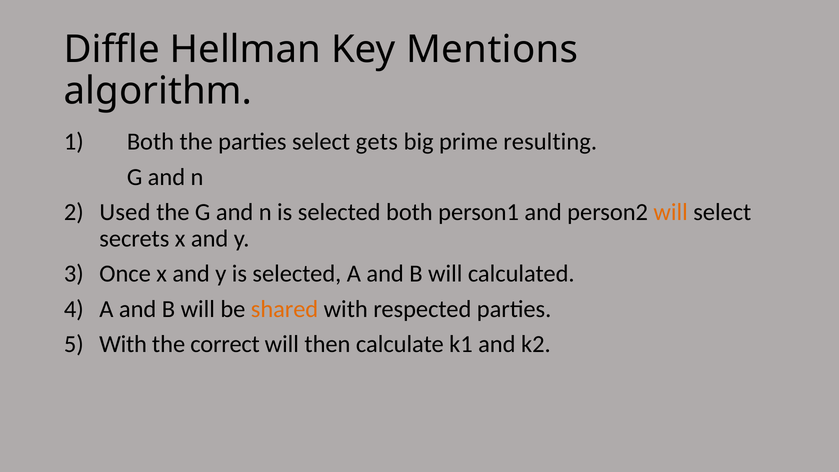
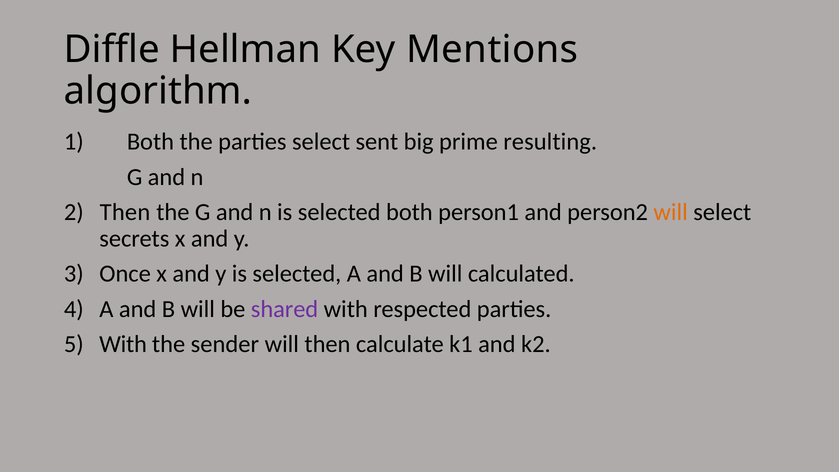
gets: gets -> sent (377, 142)
Used: Used -> Then (125, 212)
shared colour: orange -> purple (285, 309)
correct: correct -> sender (225, 344)
